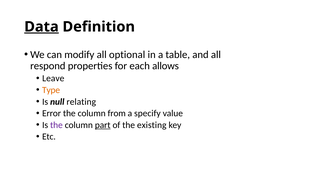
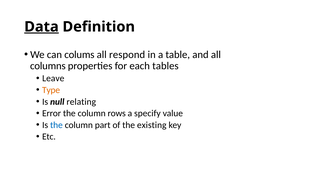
modify: modify -> colums (79, 54)
optional: optional -> respond (127, 54)
respond: respond -> columns (48, 66)
allows: allows -> tables (165, 66)
from: from -> rows (117, 113)
the colour: purple -> blue (56, 125)
part underline: present -> none (103, 125)
